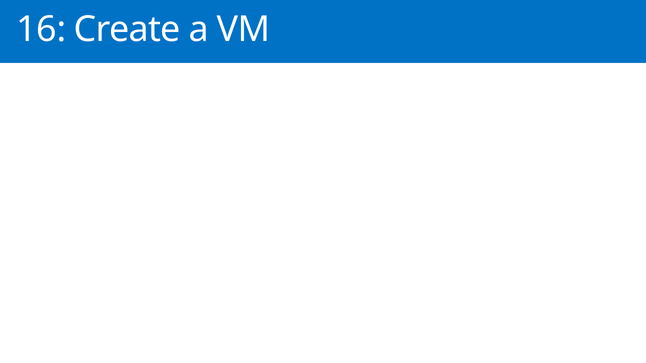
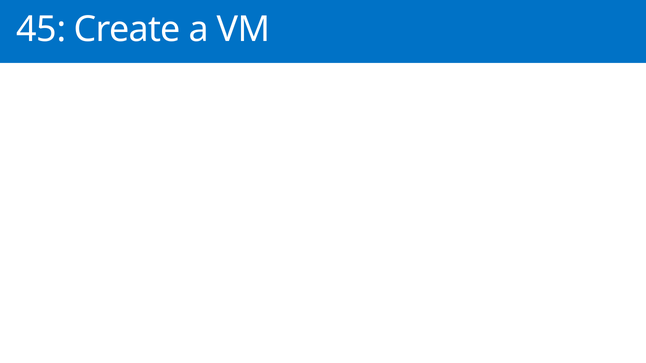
16: 16 -> 45 (41, 30)
